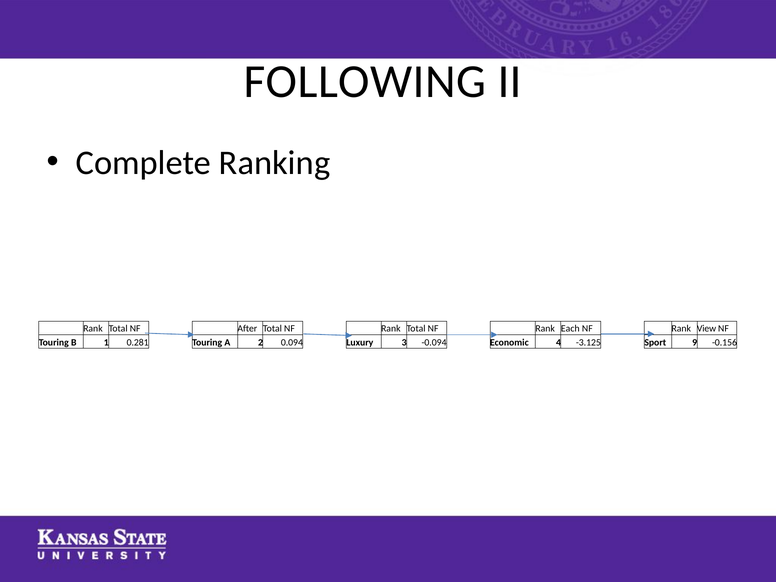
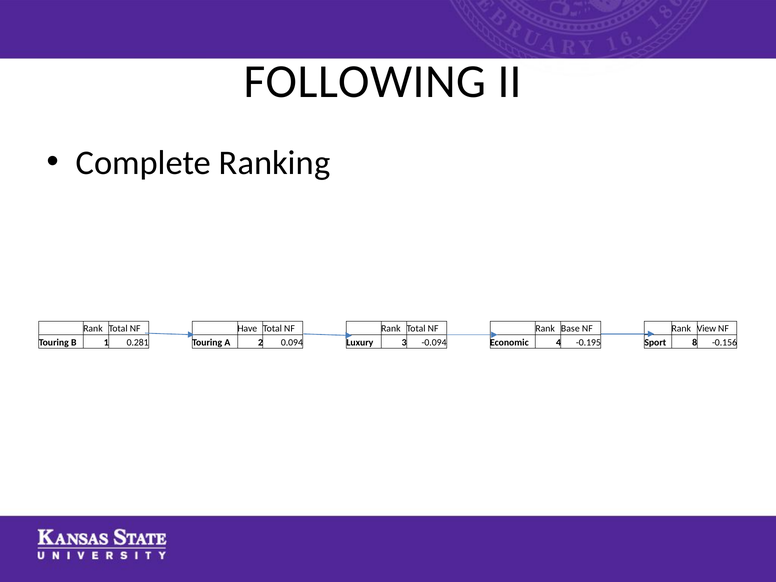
After: After -> Have (247, 329)
Each: Each -> Base (570, 329)
-3.125: -3.125 -> -0.195 (588, 342)
9: 9 -> 8 (695, 342)
